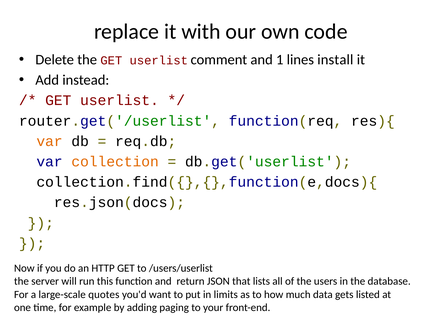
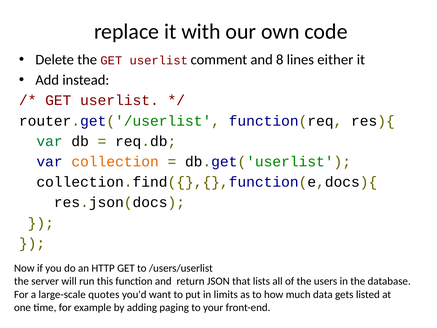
1: 1 -> 8 (280, 60)
install: install -> either (335, 60)
var colour: orange -> green (50, 141)
